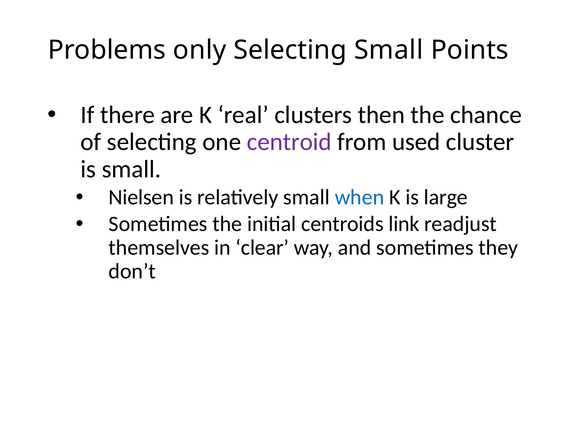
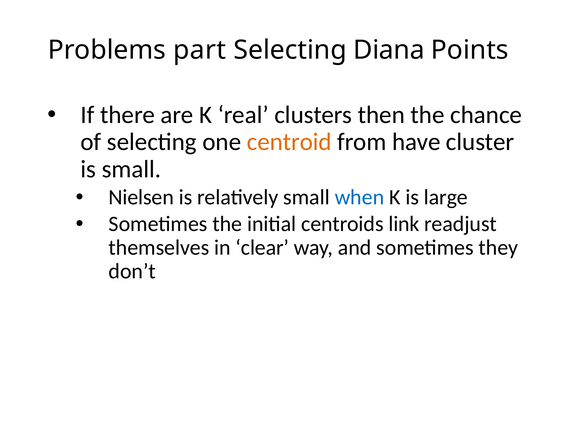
only: only -> part (200, 50)
Selecting Small: Small -> Diana (389, 50)
centroid colour: purple -> orange (289, 142)
used: used -> have (416, 142)
